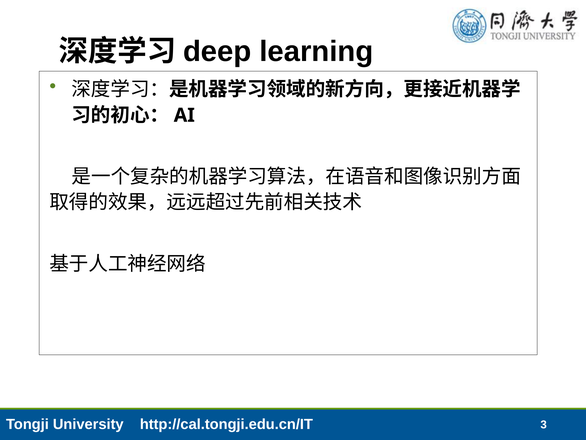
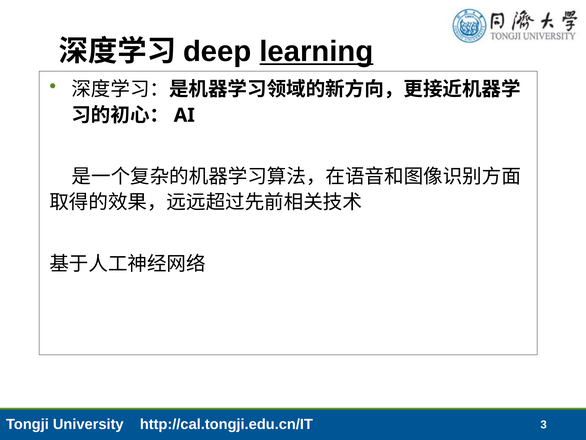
learning underline: none -> present (316, 51)
